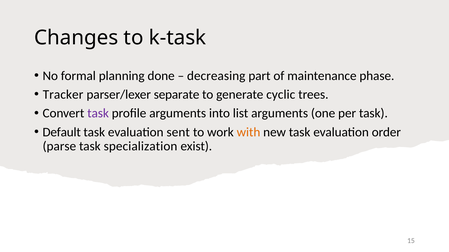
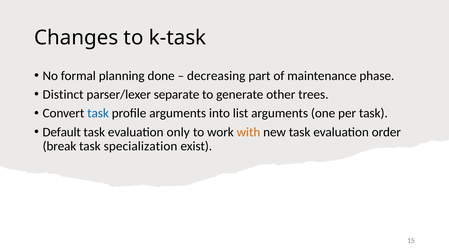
Tracker: Tracker -> Distinct (63, 95)
cyclic: cyclic -> other (281, 95)
task colour: purple -> blue (98, 114)
sent: sent -> only (178, 132)
parse: parse -> break (59, 147)
